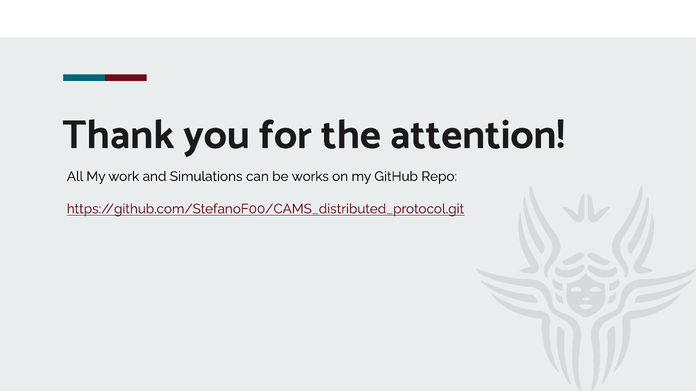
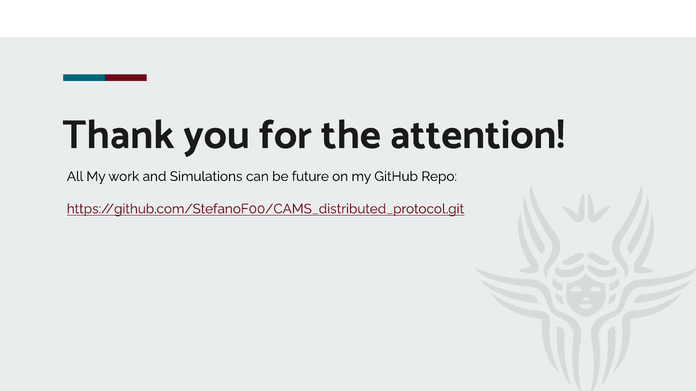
works: works -> future (310, 177)
